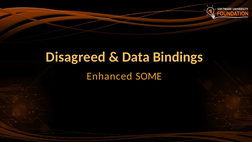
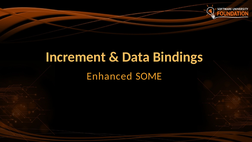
Disagreed: Disagreed -> Increment (76, 57)
